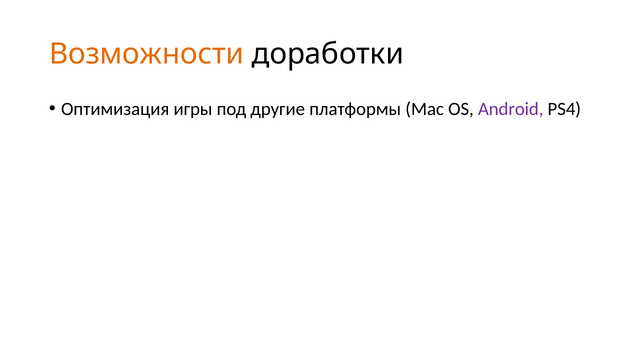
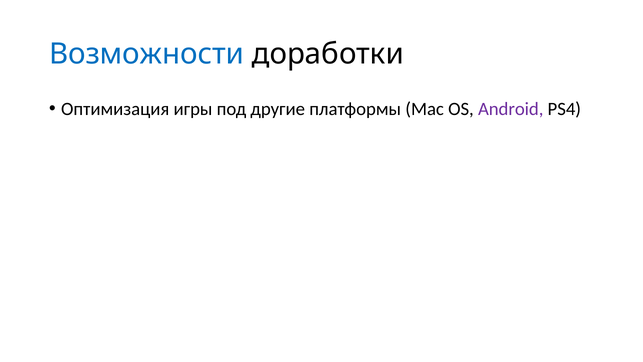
Возможности colour: orange -> blue (147, 54)
